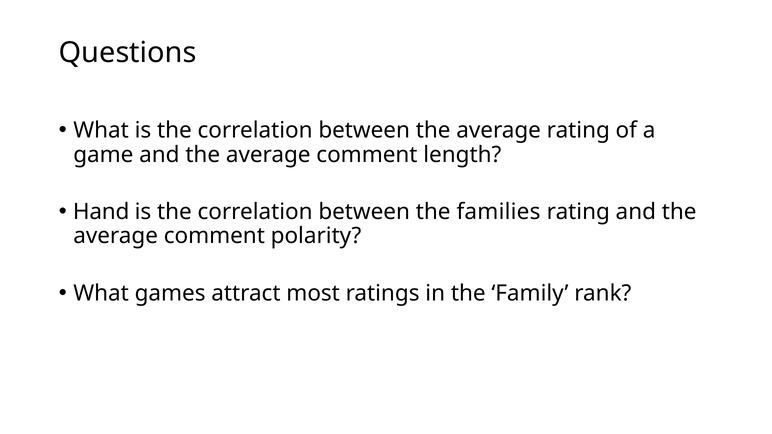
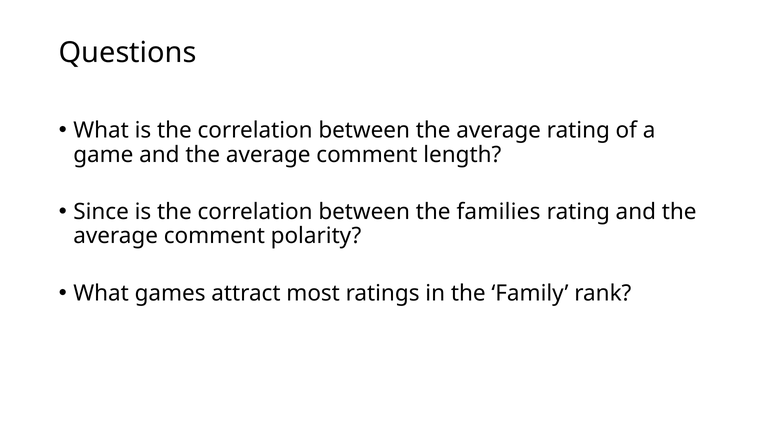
Hand: Hand -> Since (101, 212)
